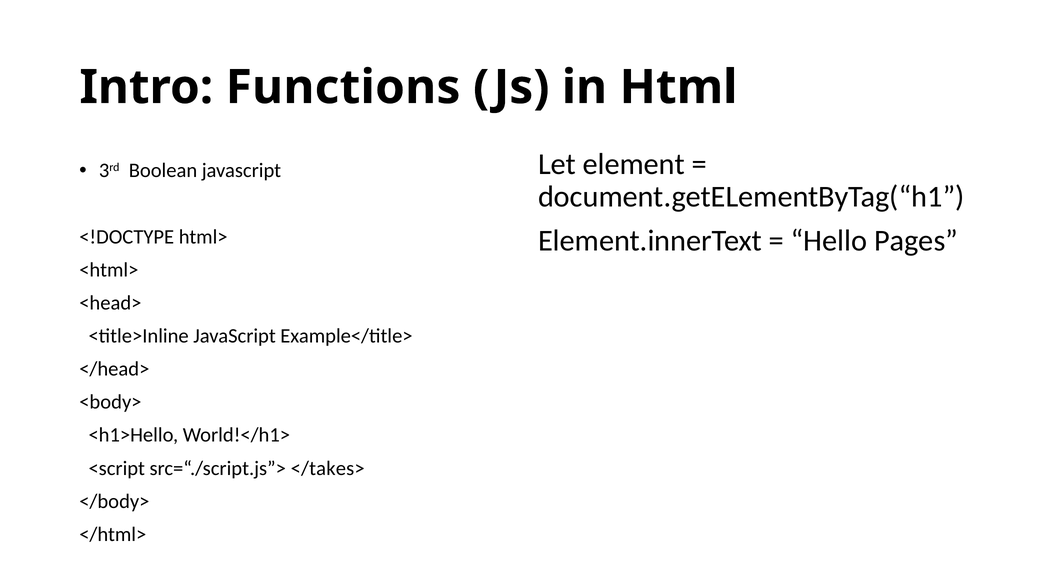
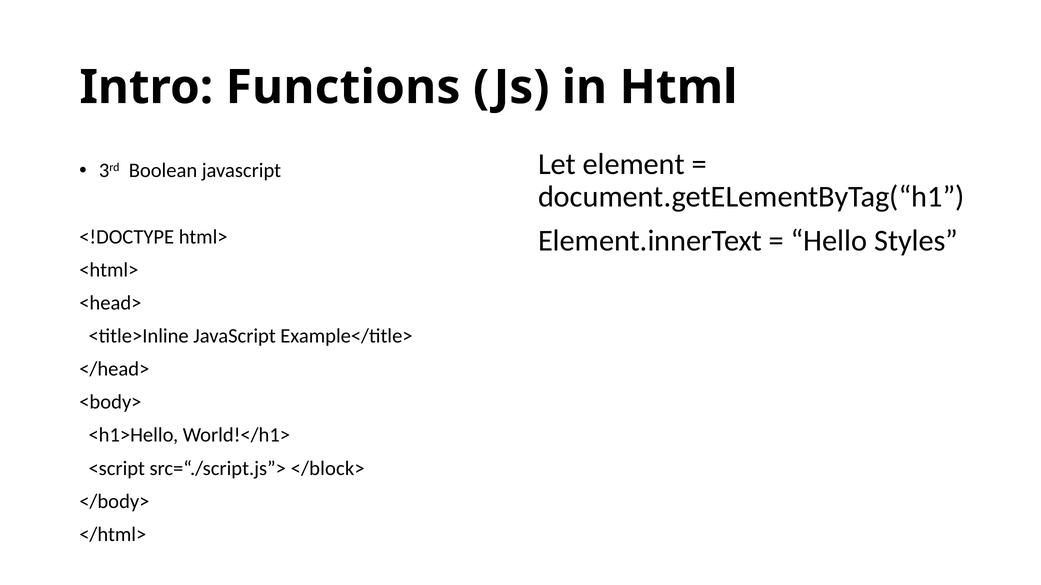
Pages: Pages -> Styles (916, 241)
</takes>: </takes> -> </block> (328, 469)
